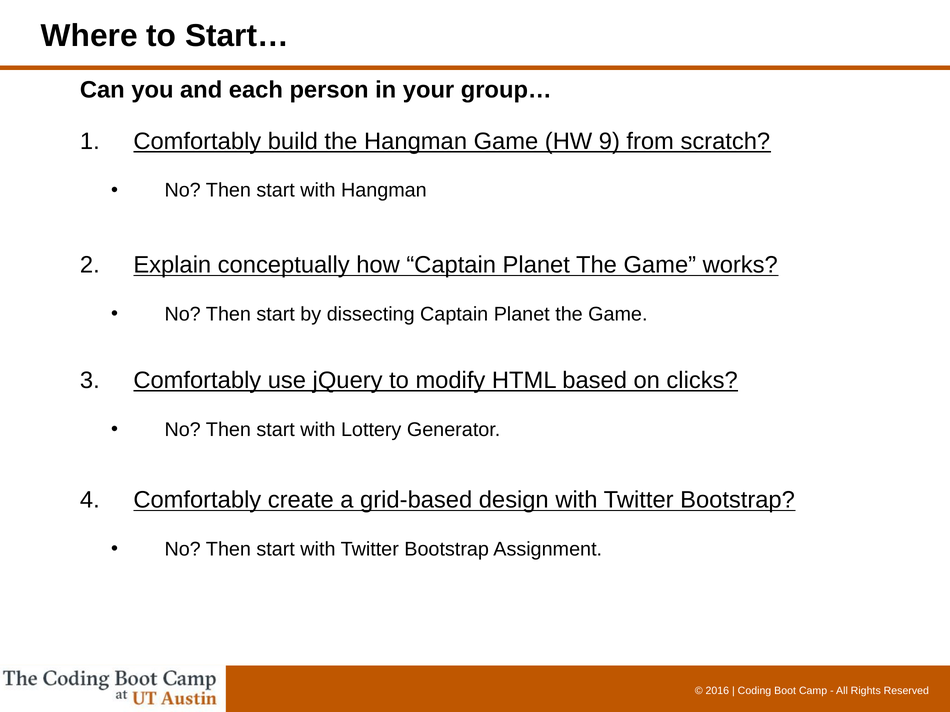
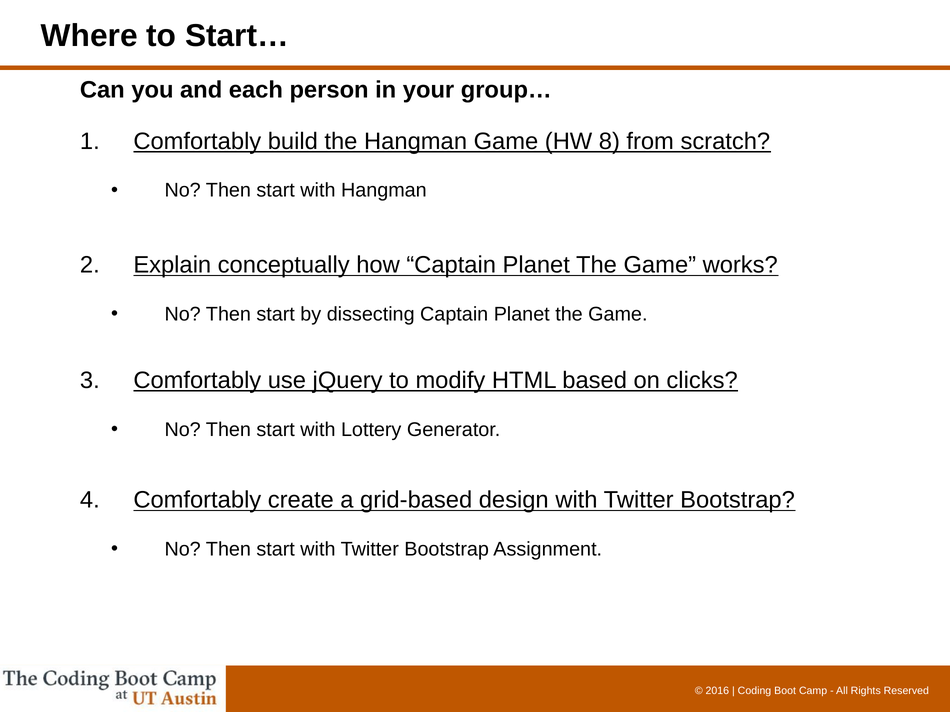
9: 9 -> 8 (609, 141)
